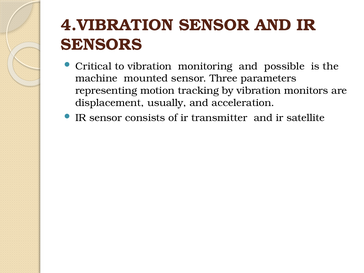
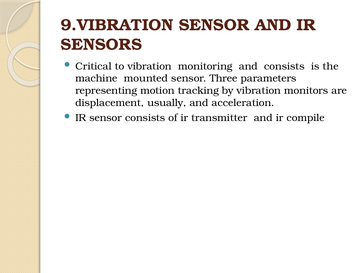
4.VIBRATION: 4.VIBRATION -> 9.VIBRATION (117, 25)
and possible: possible -> consists (284, 66)
satellite: satellite -> compile (306, 118)
